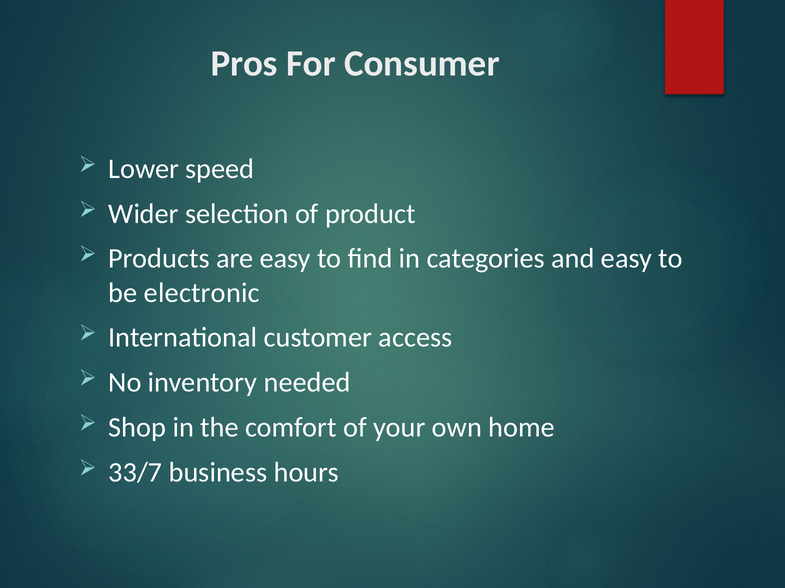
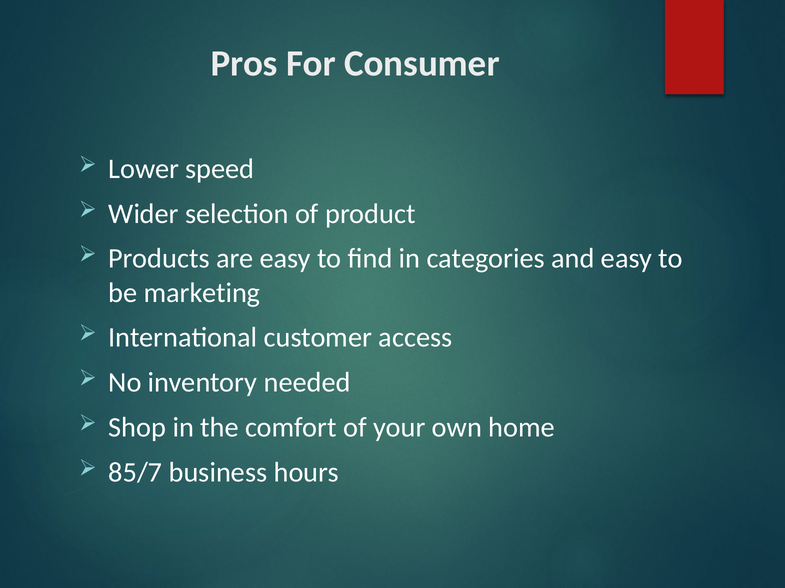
electronic: electronic -> marketing (202, 293)
33/7: 33/7 -> 85/7 (135, 473)
